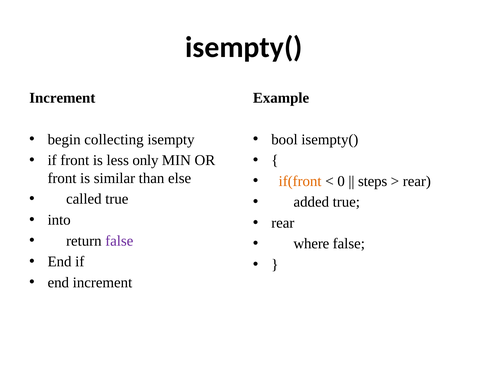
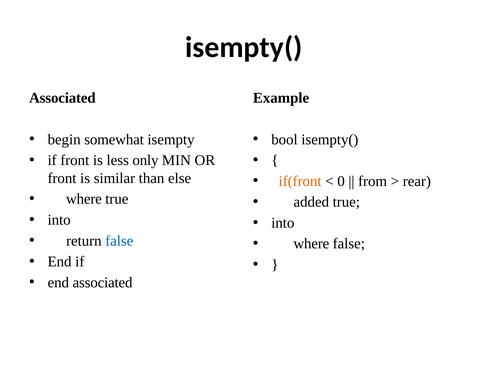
Increment: Increment -> Associated (62, 98)
collecting: collecting -> somewhat (114, 140)
steps: steps -> from (373, 181)
called: called -> where (84, 199)
rear: rear -> into (283, 223)
false colour: purple -> blue (119, 241)
end increment: increment -> associated (103, 282)
